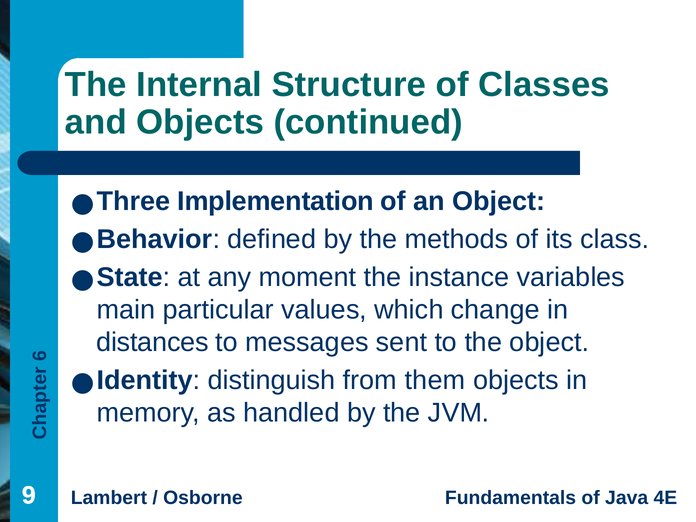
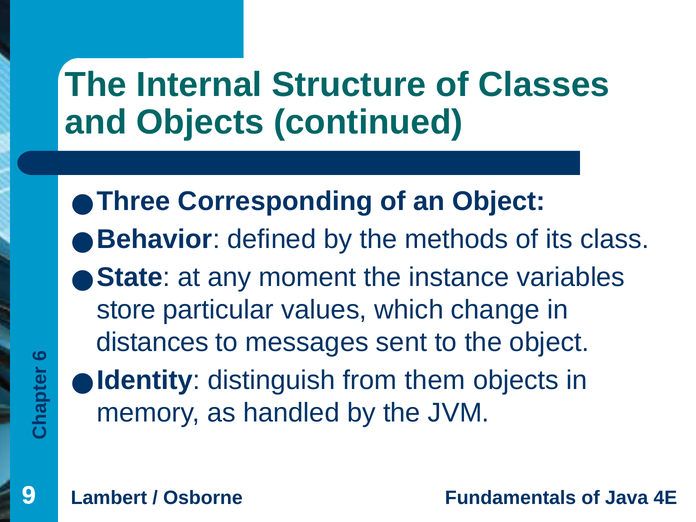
Implementation: Implementation -> Corresponding (275, 201)
main: main -> store (126, 310)
